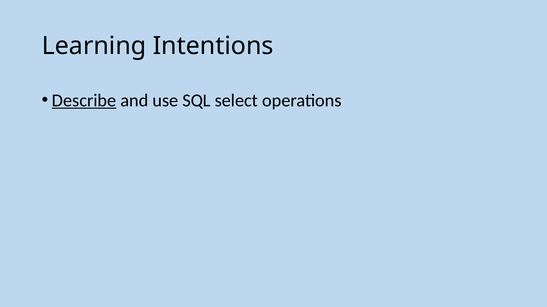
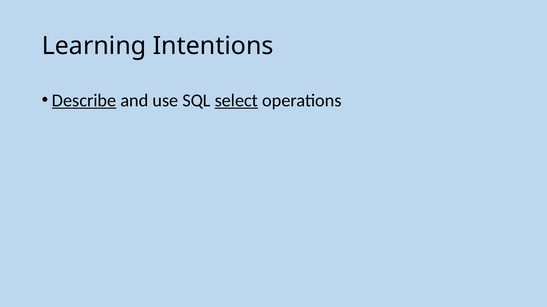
select underline: none -> present (236, 101)
